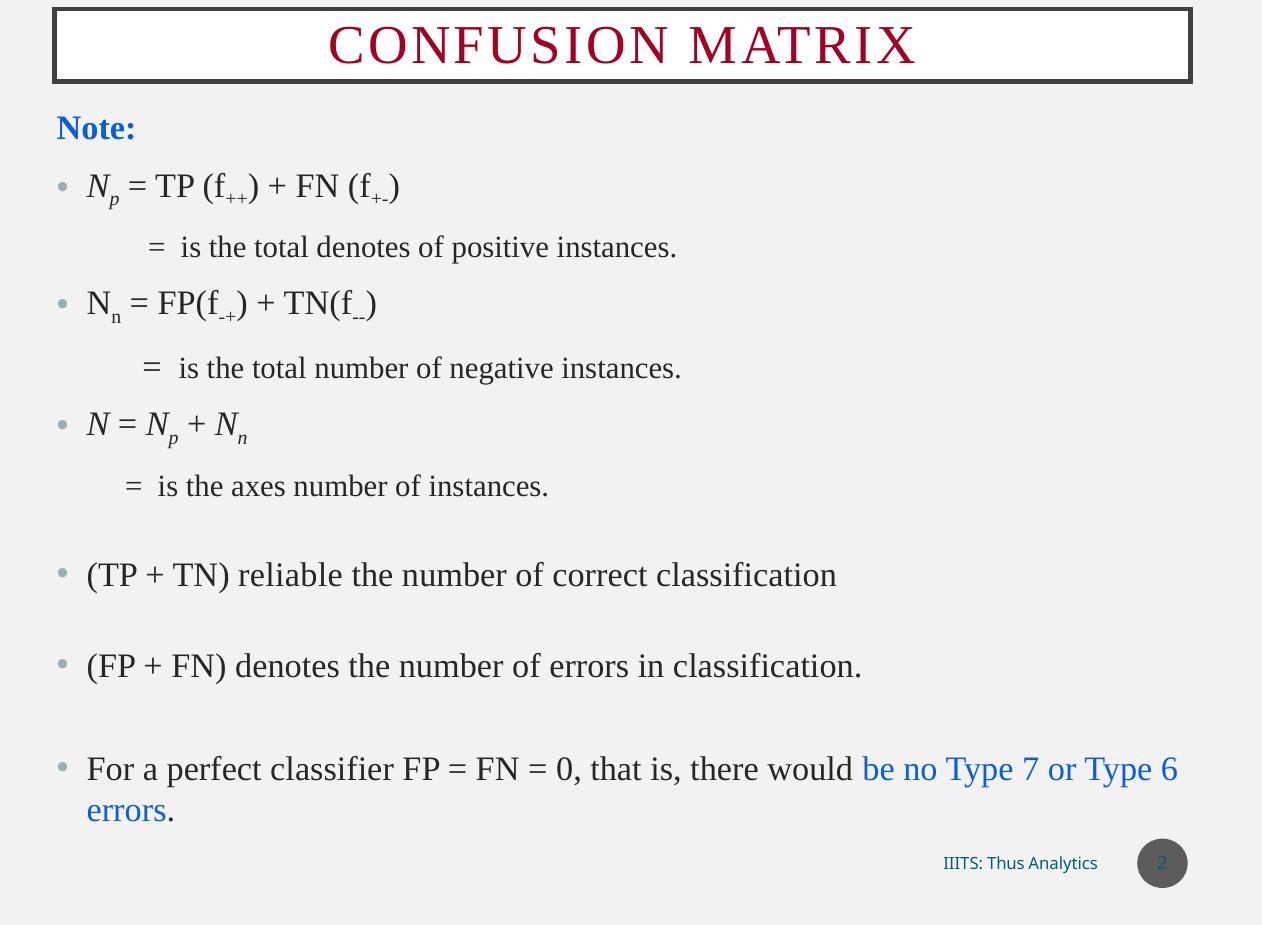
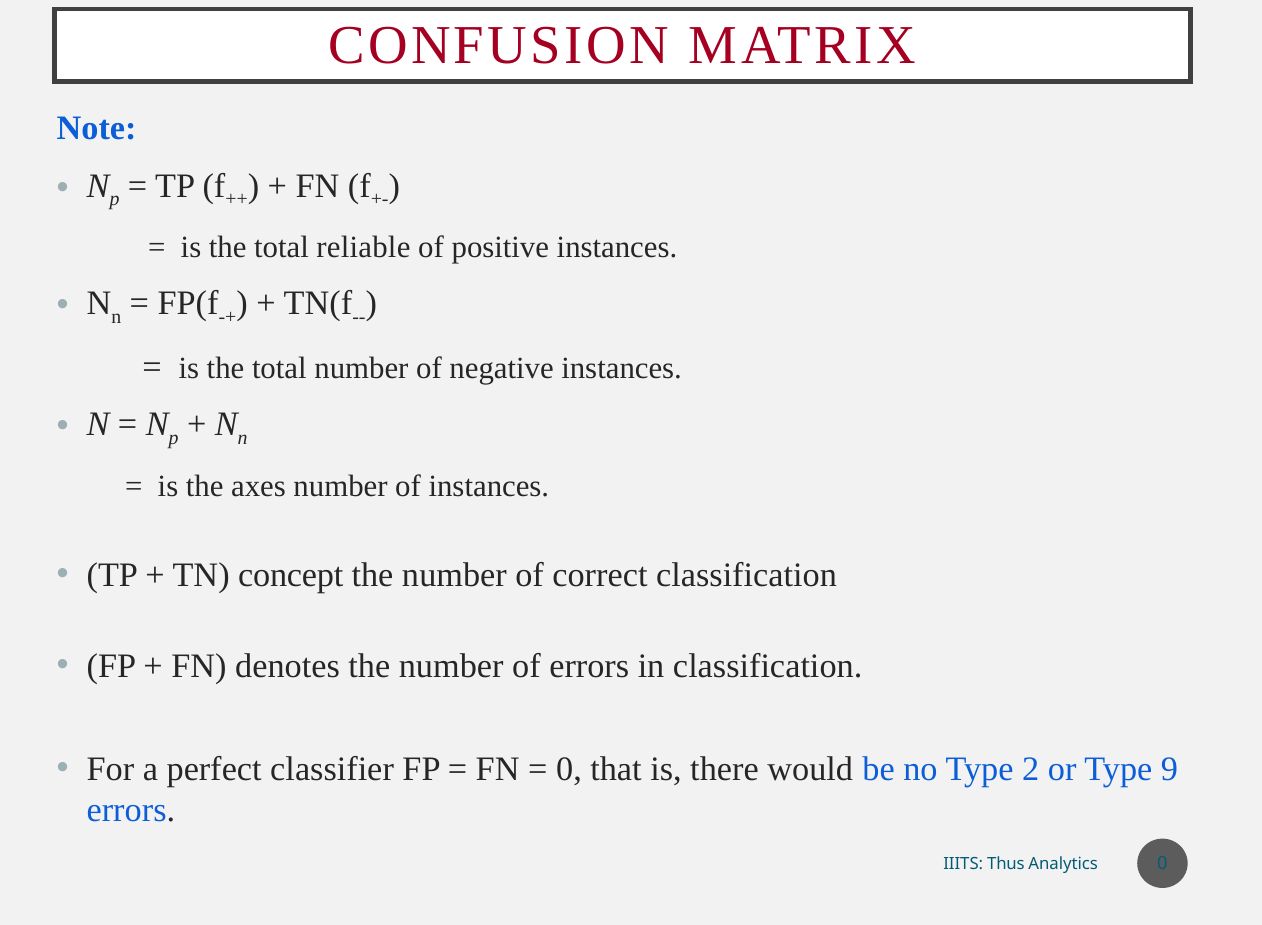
total denotes: denotes -> reliable (363, 247)
reliable: reliable -> concept (291, 575)
7: 7 -> 2 (1031, 769)
6: 6 -> 9 (1169, 769)
Analytics 2: 2 -> 0 (1162, 863)
